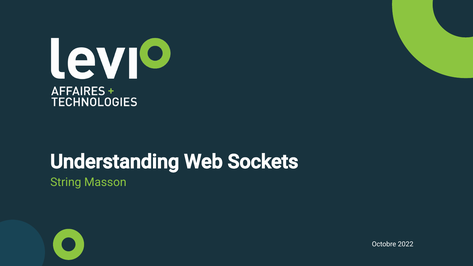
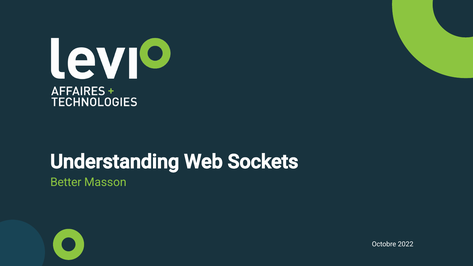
String: String -> Better (66, 182)
